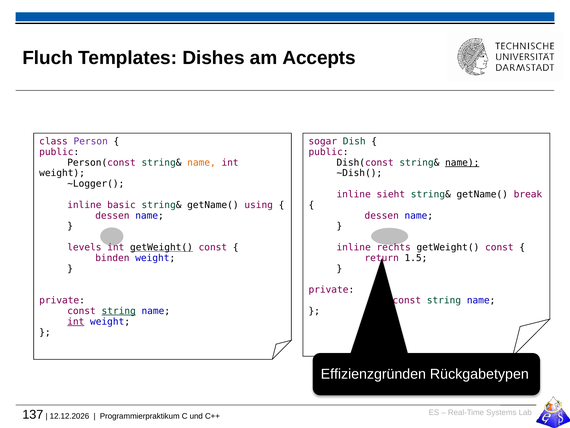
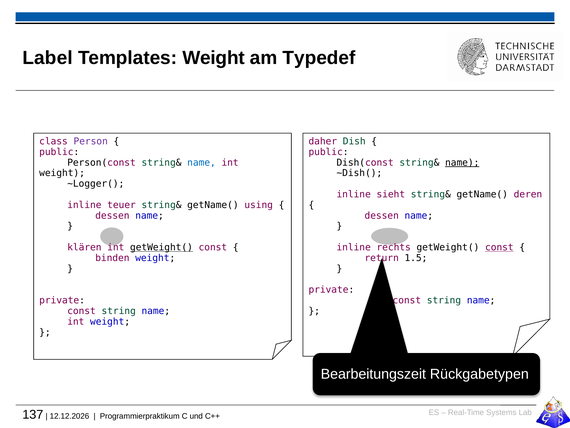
Fluch: Fluch -> Label (48, 58)
Templates Dishes: Dishes -> Weight (214, 58)
Accepts: Accepts -> Typedef (319, 58)
sogar: sogar -> daher (323, 141)
name colour: orange -> blue (202, 162)
break: break -> deren (528, 194)
basic: basic -> teuer (122, 205)
levels: levels -> klären (84, 247)
const underline: none -> present (499, 247)
string underline: present -> none (119, 311)
int underline: present -> none (76, 321)
Effizienzgründen: Effizienzgründen -> Bearbeitungszeit (373, 374)
